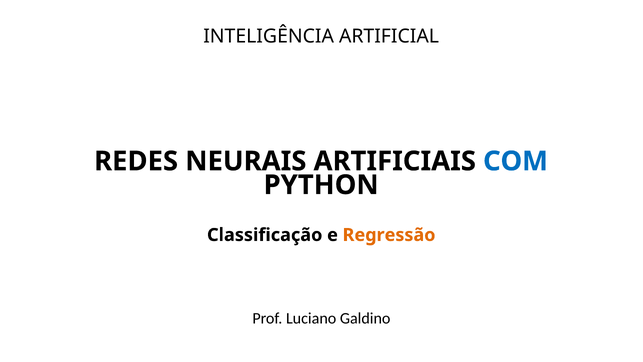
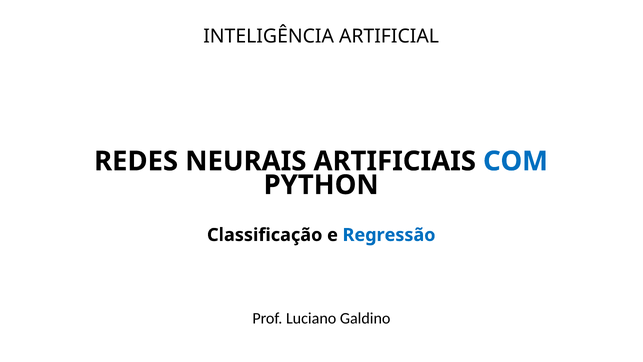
Regressão colour: orange -> blue (389, 235)
